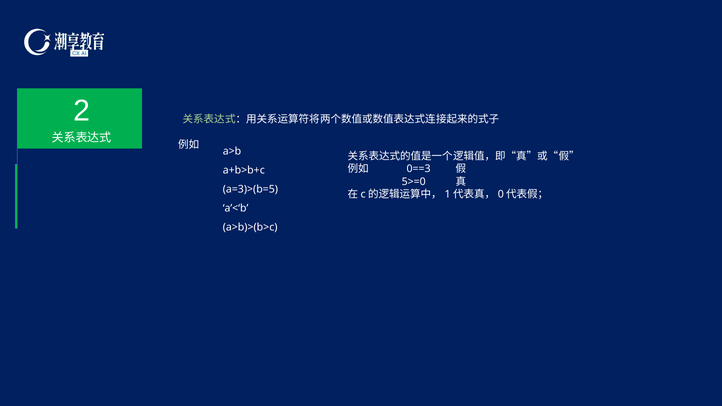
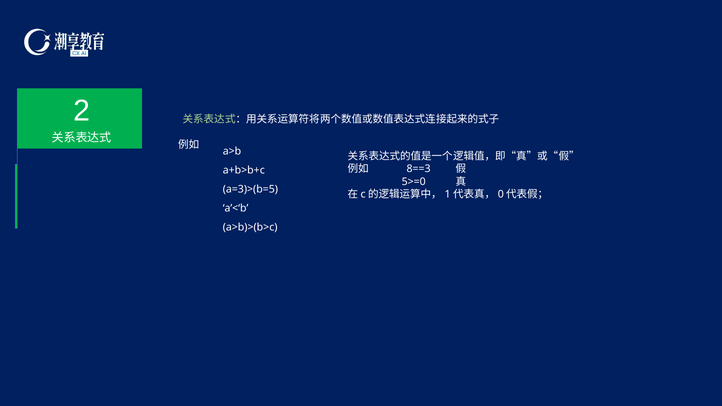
0==3: 0==3 -> 8==3 (419, 169)
